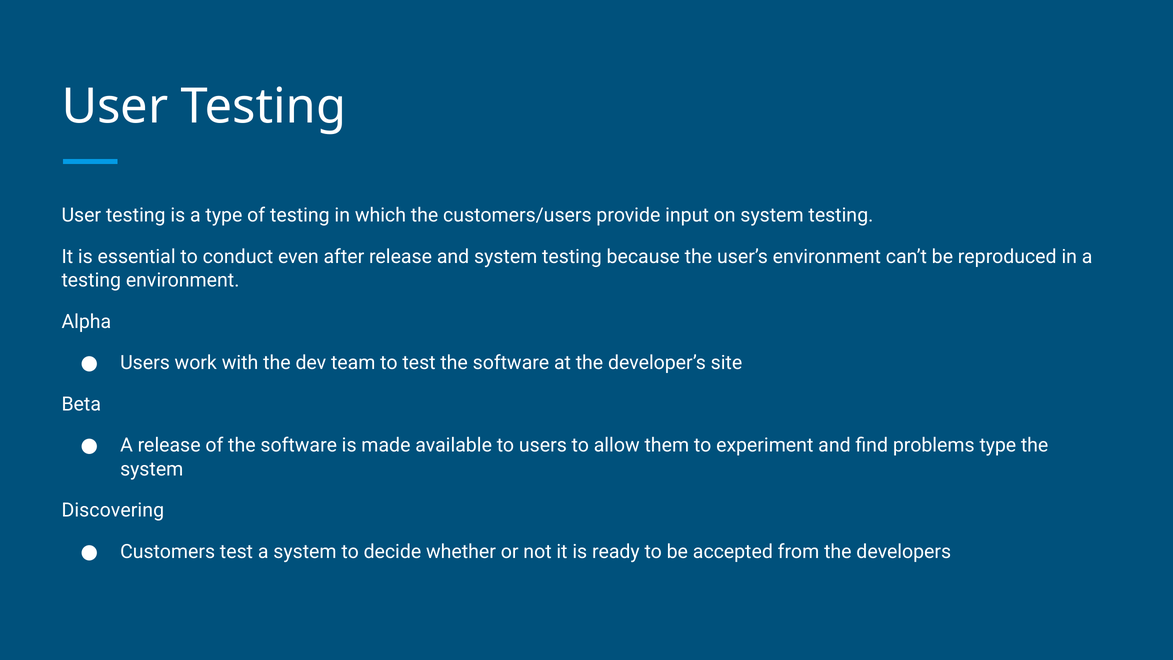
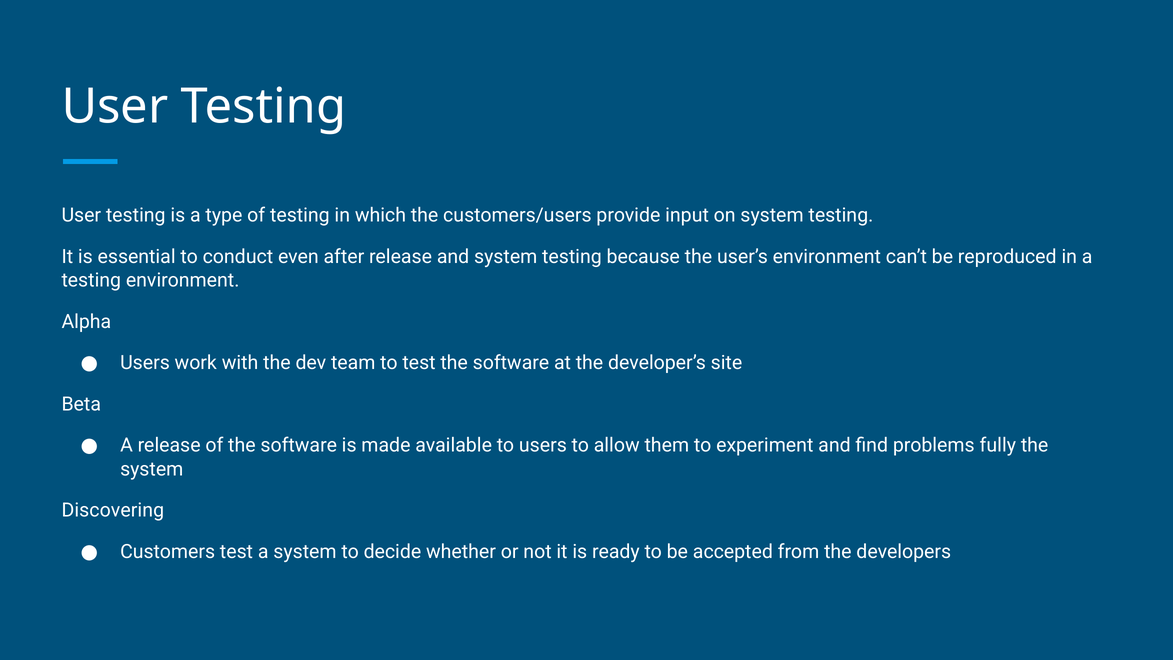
problems type: type -> fully (998, 445)
